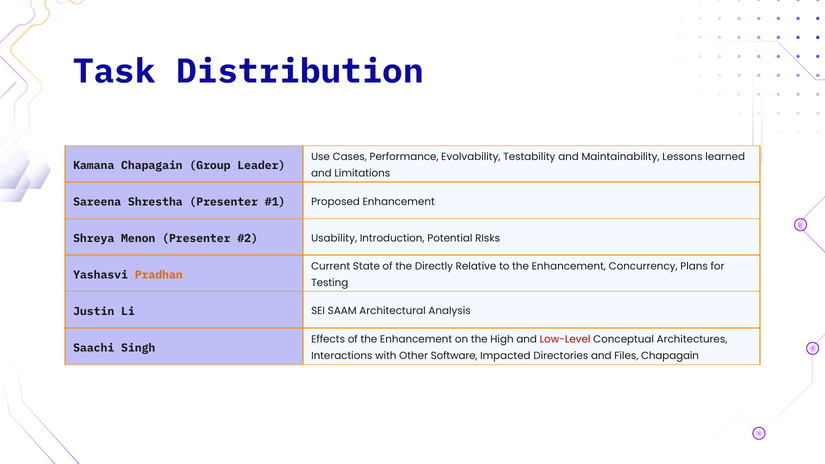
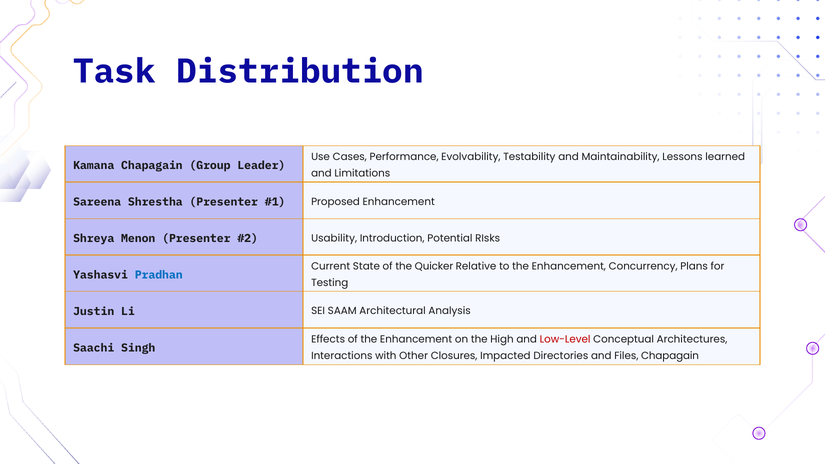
Pradhan colour: orange -> blue (159, 275)
Directly: Directly -> Quicker (434, 266)
Software: Software -> Closures (454, 356)
